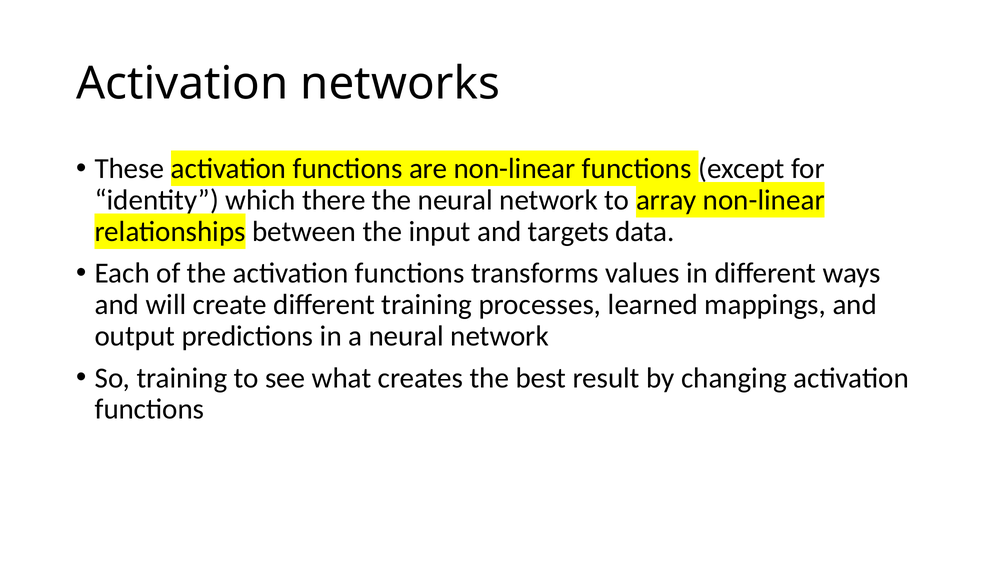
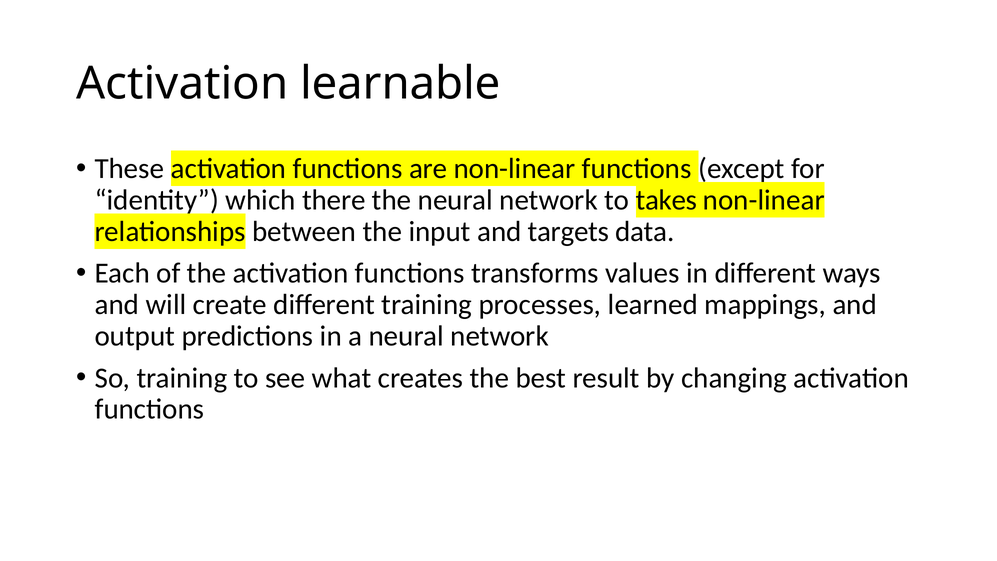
networks: networks -> learnable (400, 84)
array: array -> takes (666, 200)
